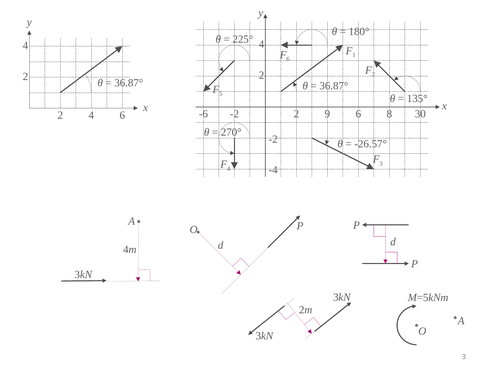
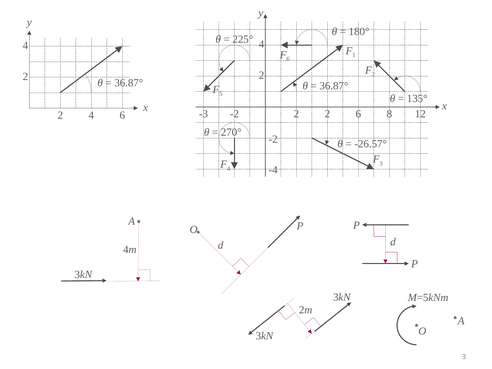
-6: -6 -> -3 (203, 114)
2 9: 9 -> 2 (327, 114)
30: 30 -> 12 (420, 114)
